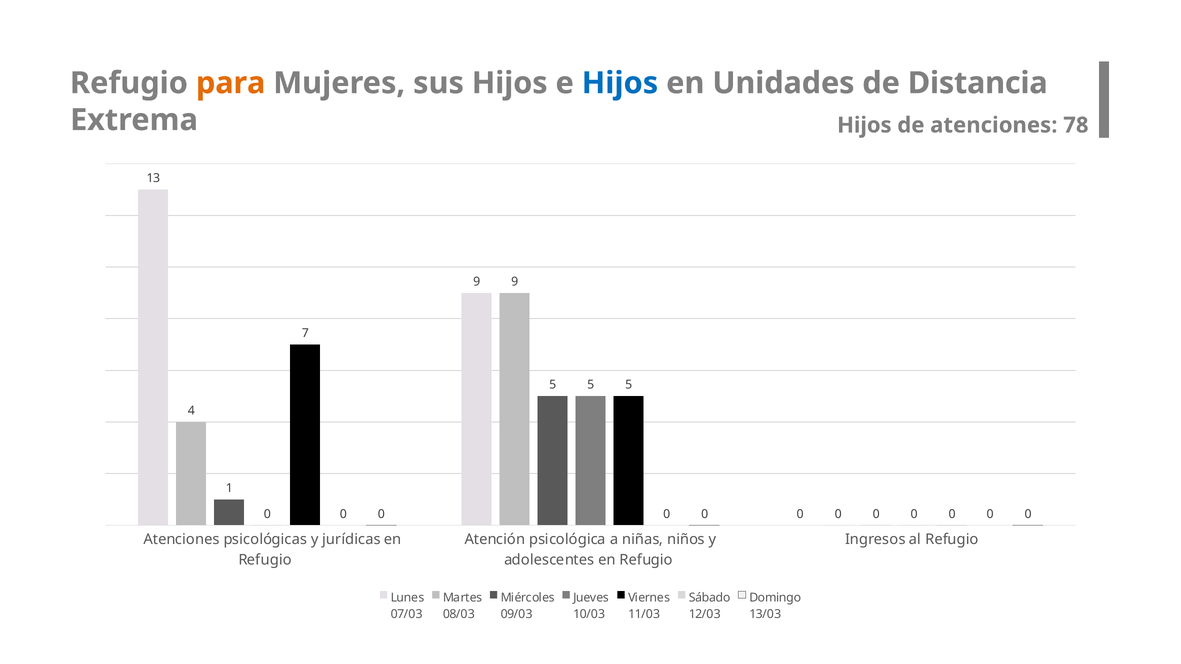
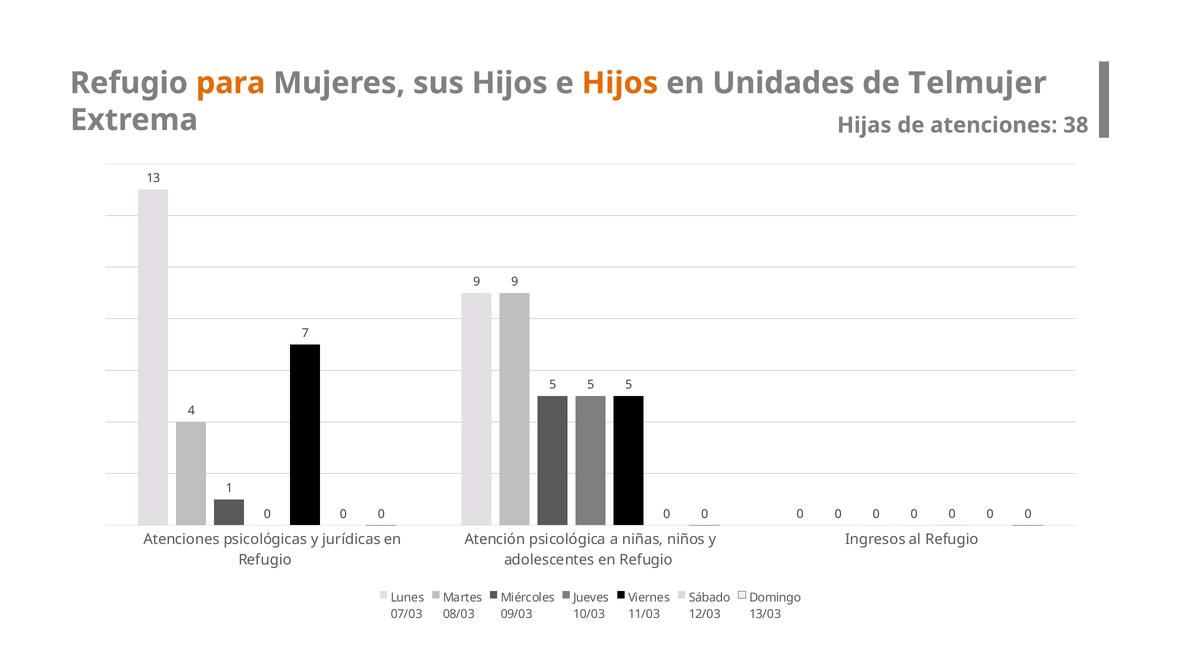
Hijos colour: blue -> orange (620, 83)
Distancia: Distancia -> Telmujer (977, 83)
Hijos: Hijos -> Hijas (864, 125)
78: 78 -> 38 (1076, 125)
